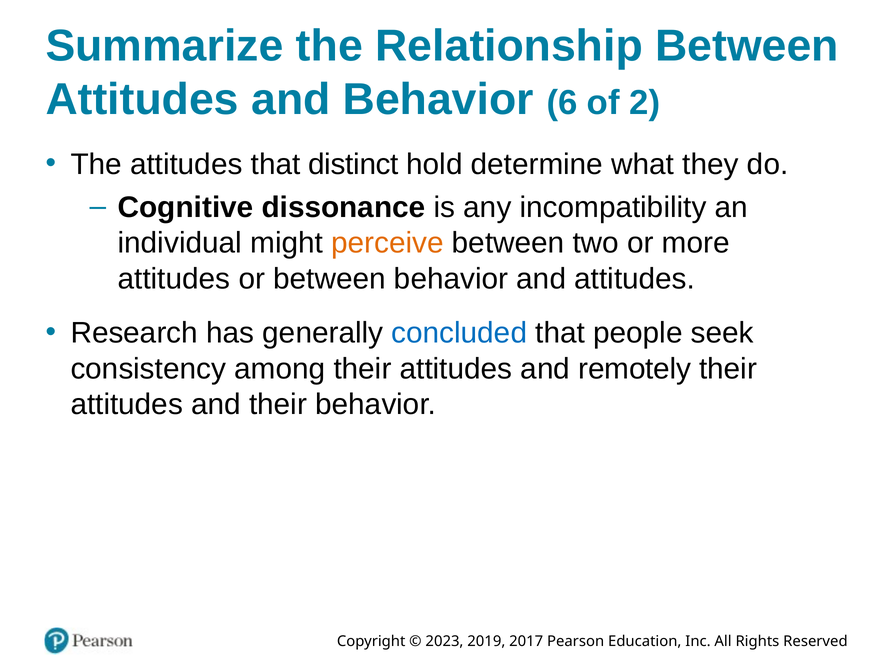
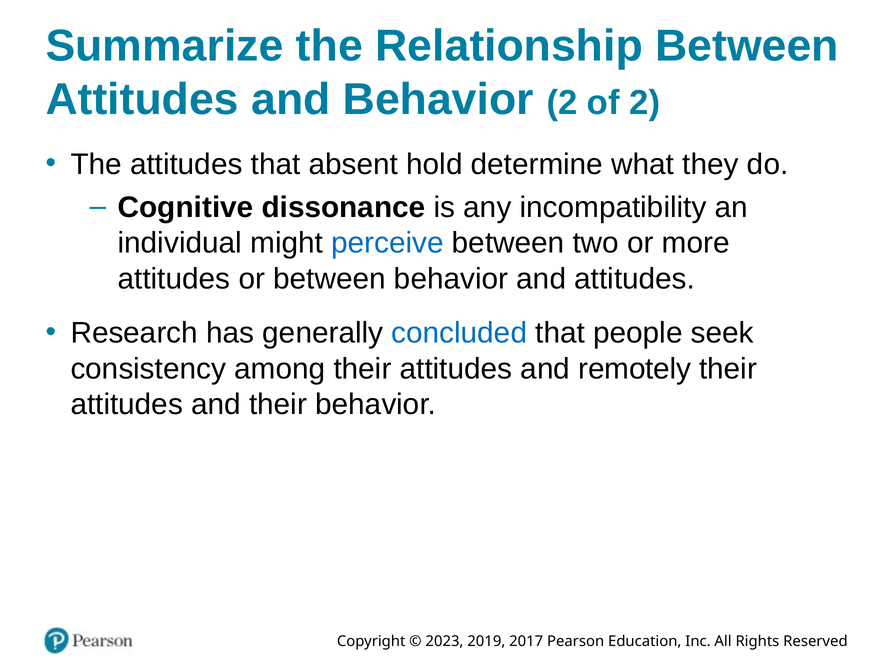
Behavior 6: 6 -> 2 (562, 103)
distinct: distinct -> absent (353, 164)
perceive colour: orange -> blue (387, 243)
